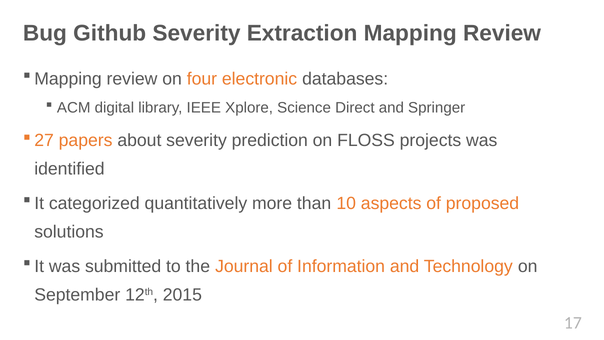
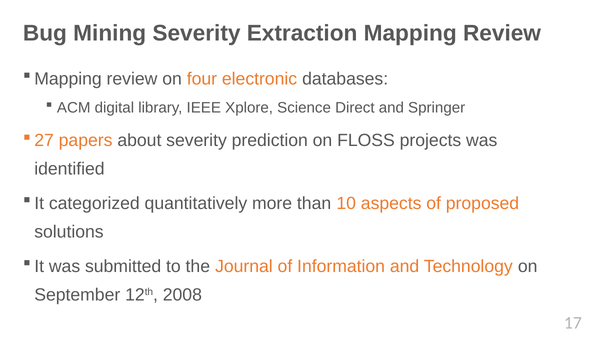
Github: Github -> Mining (110, 33)
2015: 2015 -> 2008 (182, 295)
